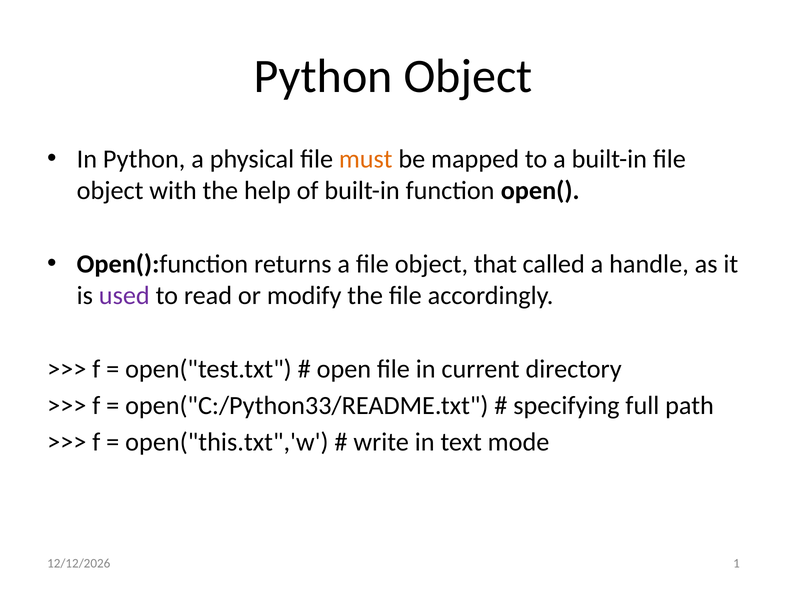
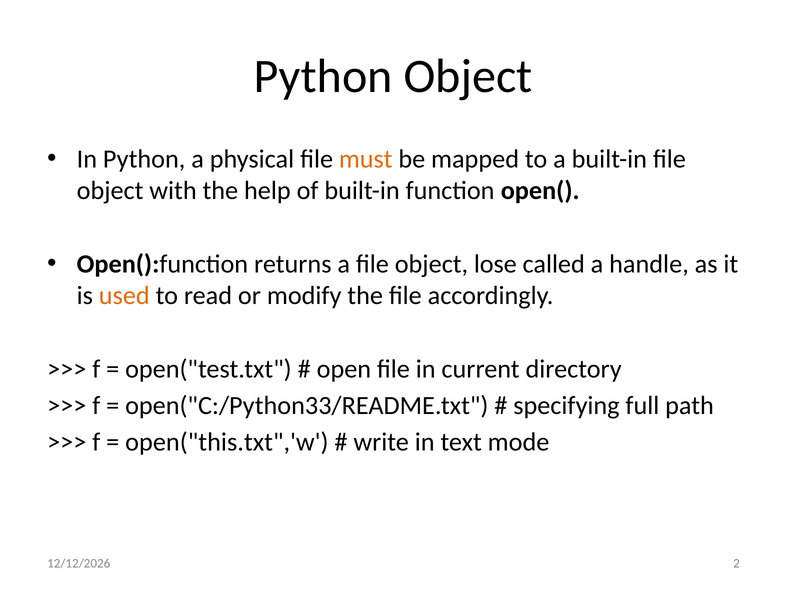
that: that -> lose (495, 264)
used colour: purple -> orange (124, 296)
1: 1 -> 2 (737, 564)
